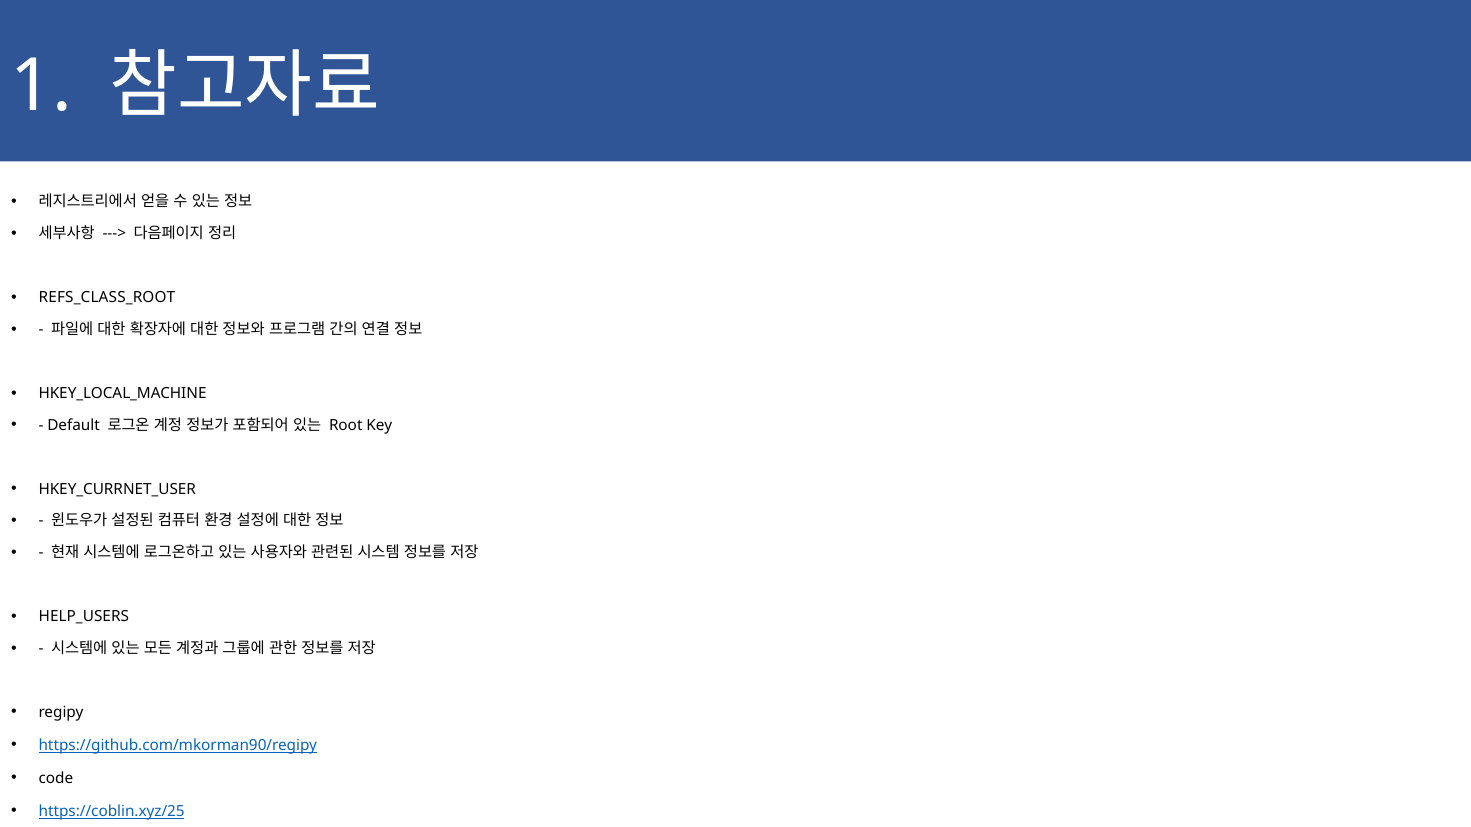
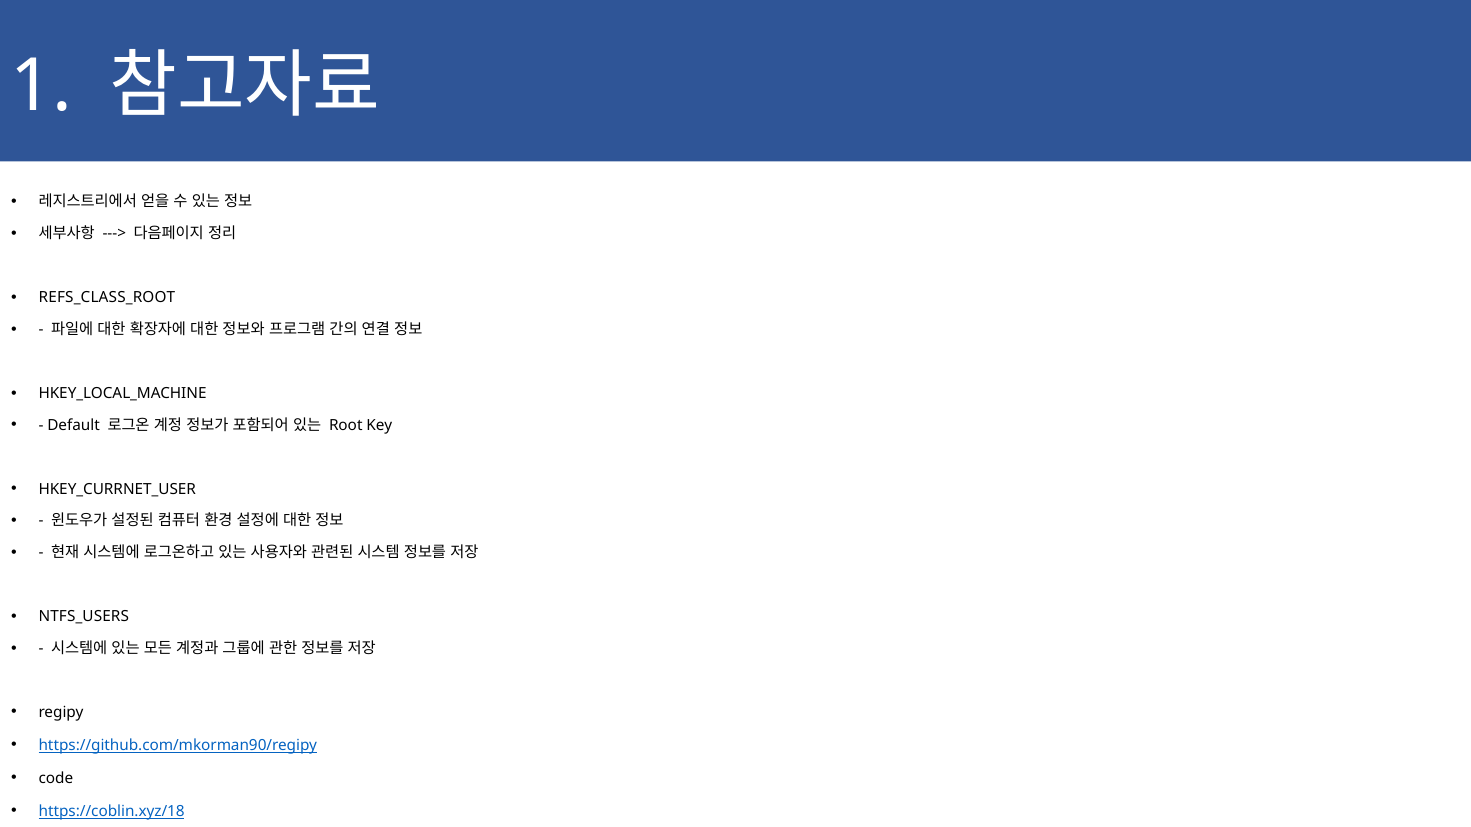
HELP_USERS: HELP_USERS -> NTFS_USERS (84, 617)
https://coblin.xyz/25: https://coblin.xyz/25 -> https://coblin.xyz/18 (112, 812)
